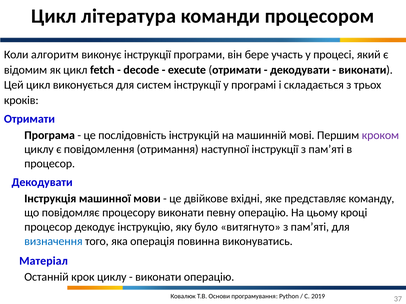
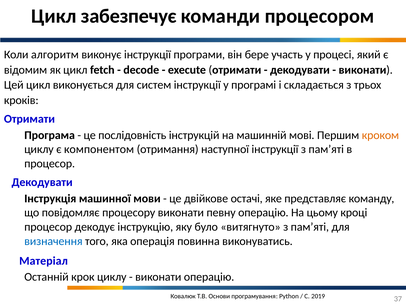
література: література -> забезпечує (129, 16)
кроком colour: purple -> orange (380, 135)
повідомлення: повідомлення -> компонентом (99, 150)
вхідні: вхідні -> остачі (247, 199)
